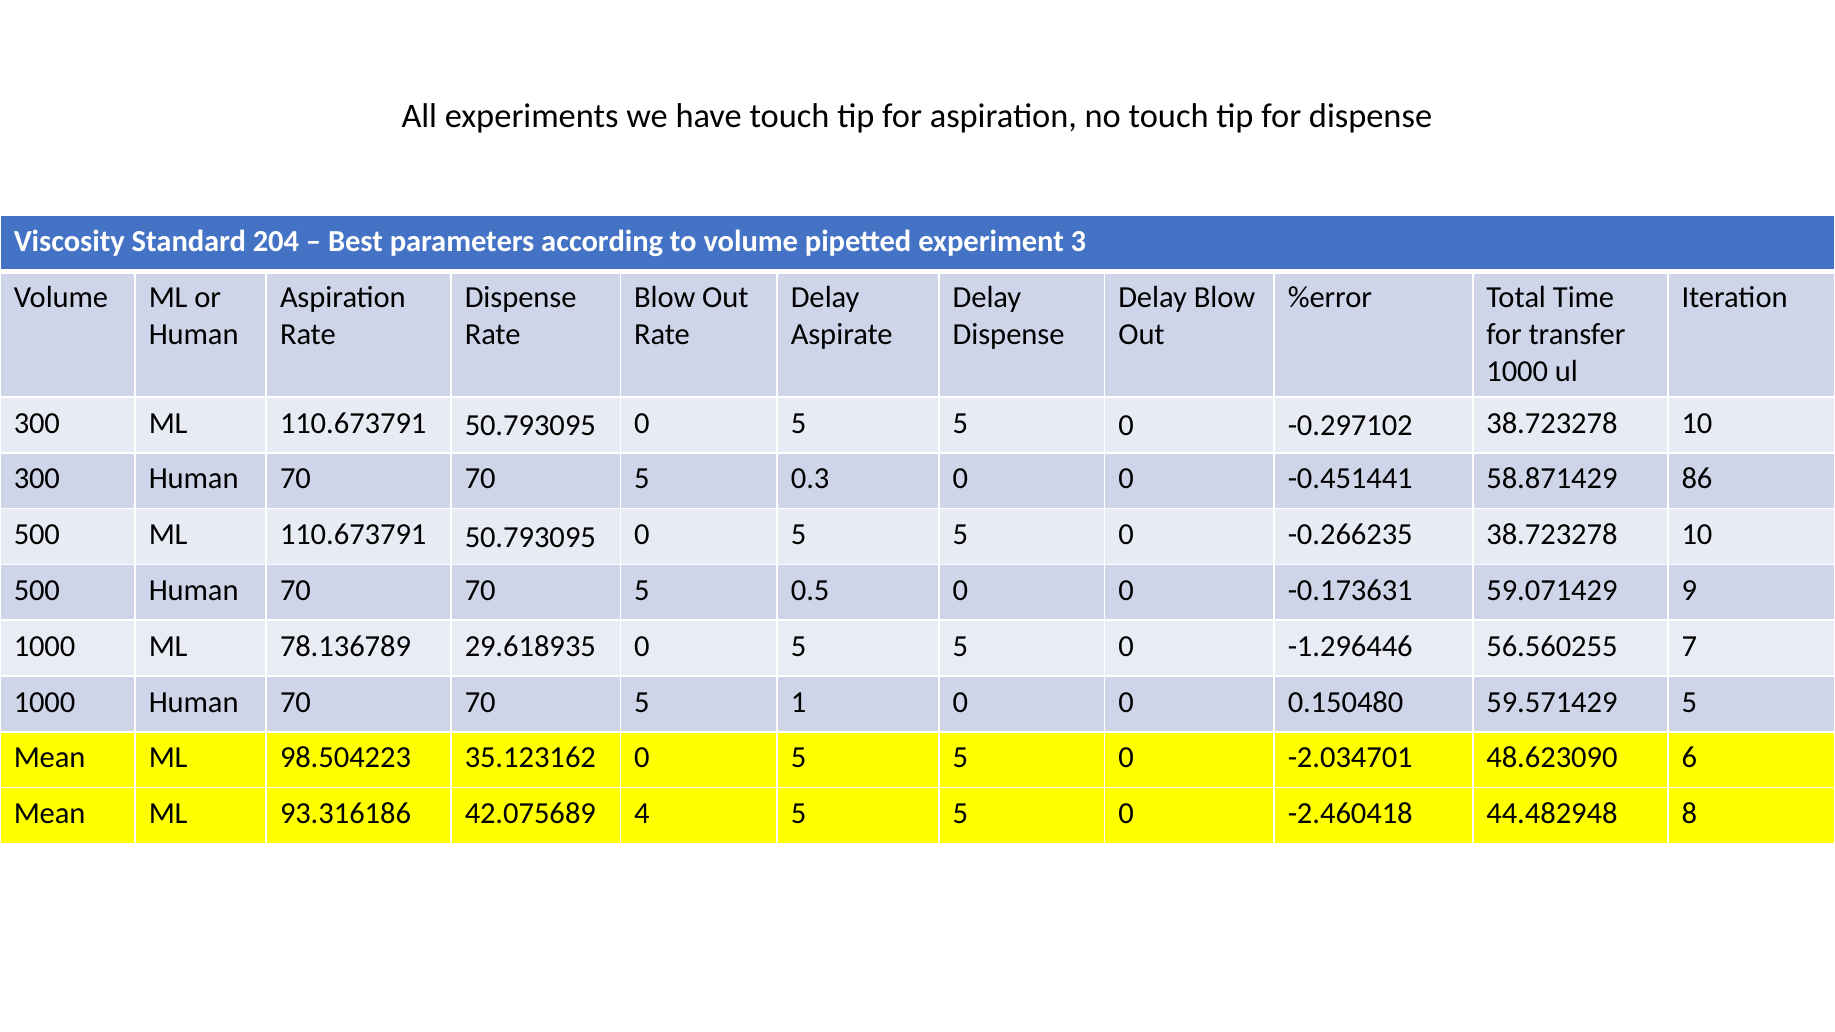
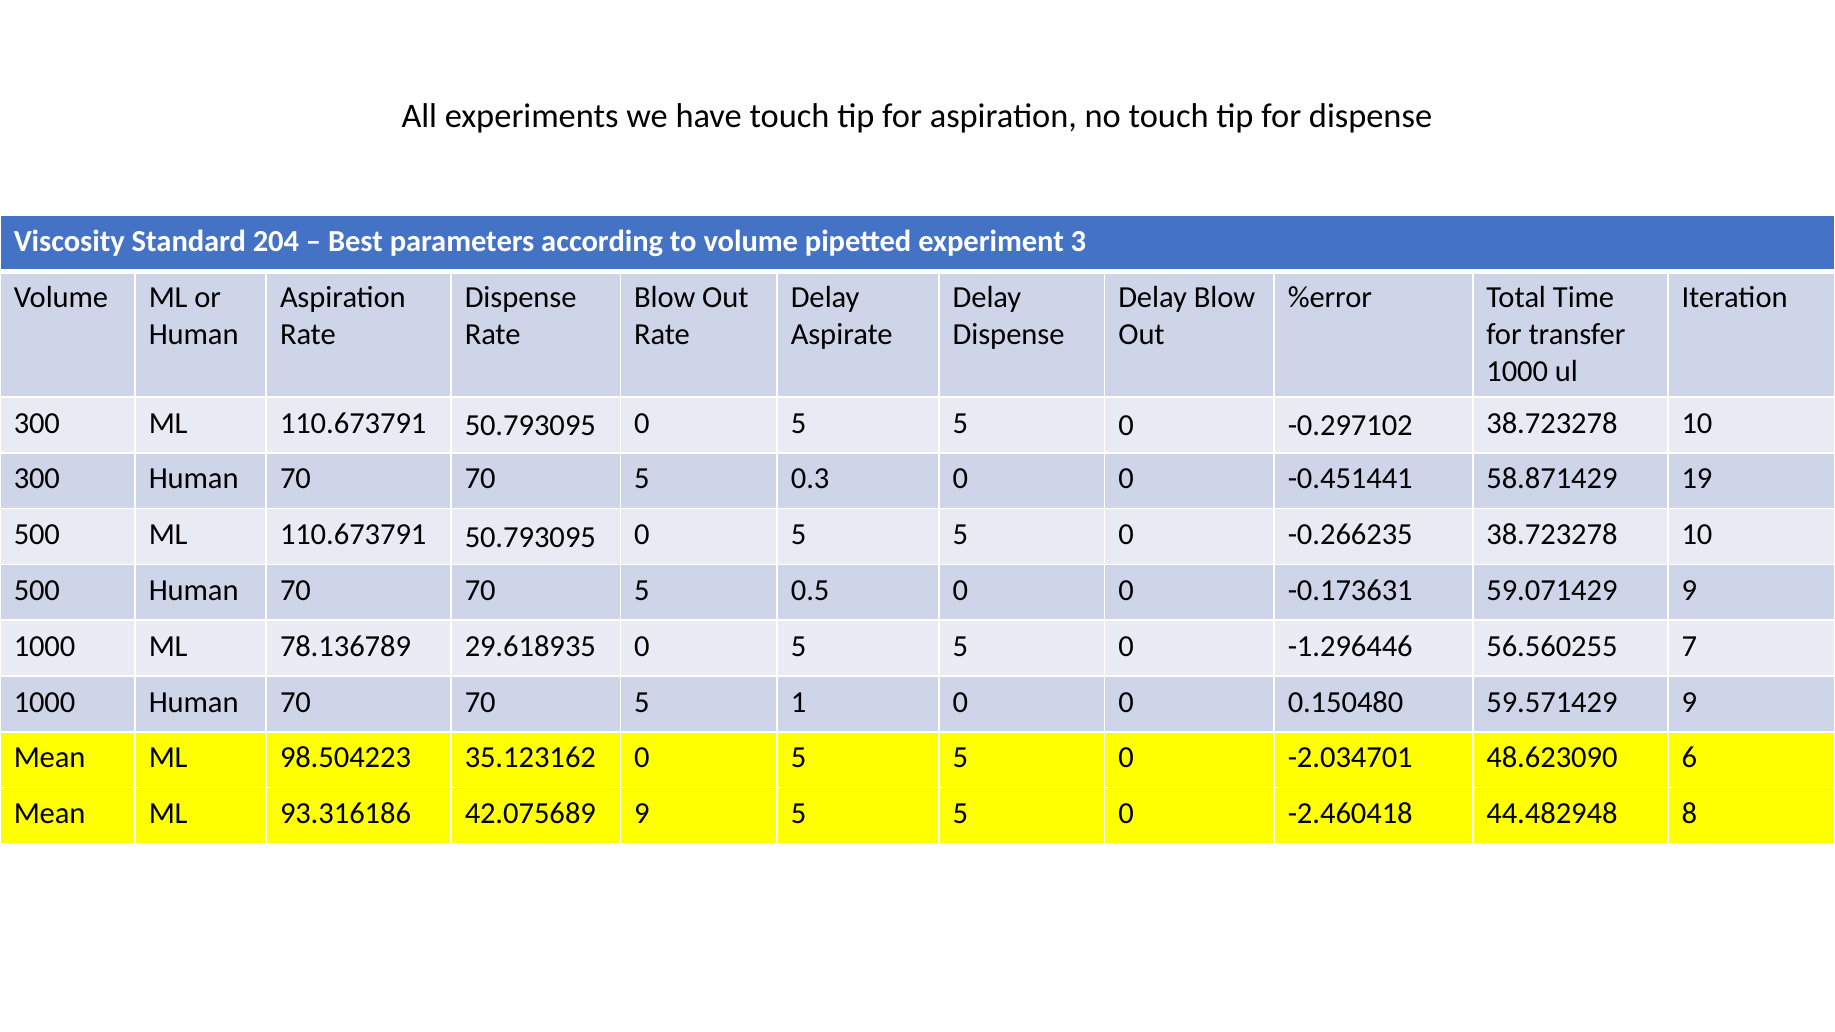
86: 86 -> 19 (1697, 479)
59.571429 5: 5 -> 9 (1689, 702)
42.075689 4: 4 -> 9 (642, 814)
